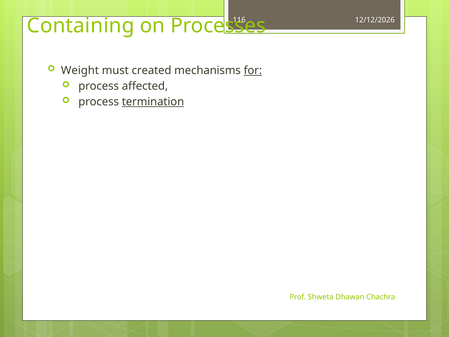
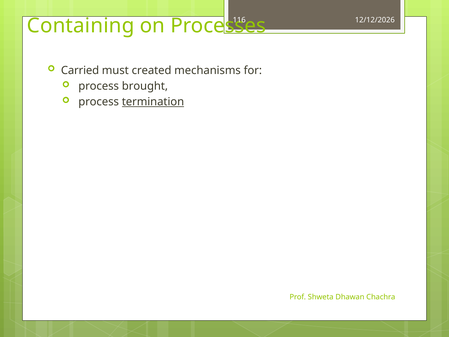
Weight: Weight -> Carried (80, 70)
for underline: present -> none (253, 70)
affected: affected -> brought (145, 86)
